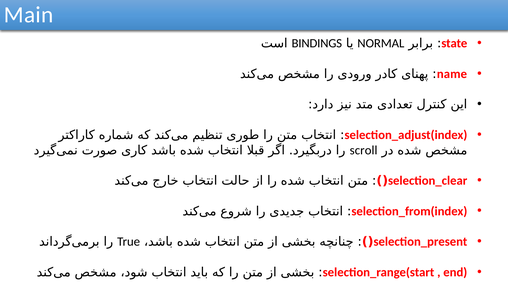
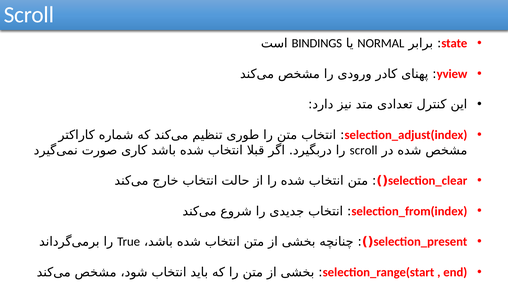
Main: Main -> Scroll (29, 15)
name: name -> yview (452, 74)
